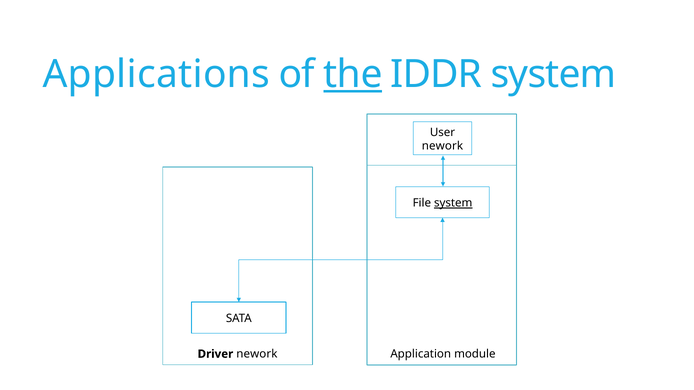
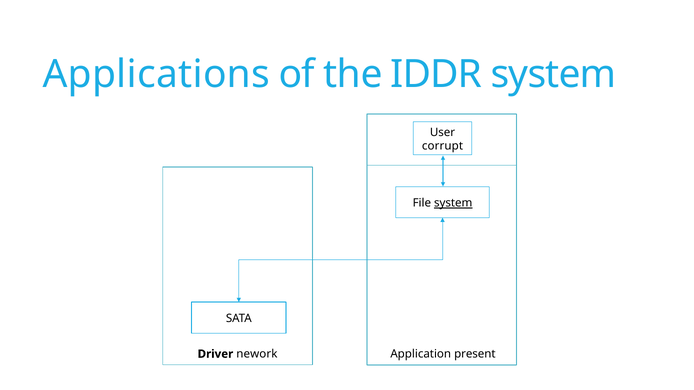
the underline: present -> none (353, 75)
nework: nework -> corrupt (442, 146)
module: module -> present (475, 354)
